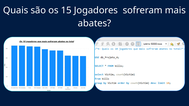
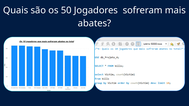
15: 15 -> 50 (66, 10)
